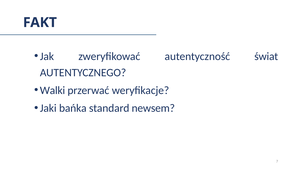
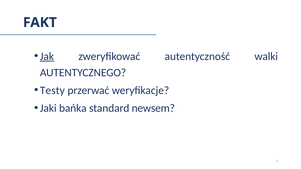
Jak underline: none -> present (47, 56)
świat: świat -> walki (266, 56)
Walki: Walki -> Testy (52, 91)
